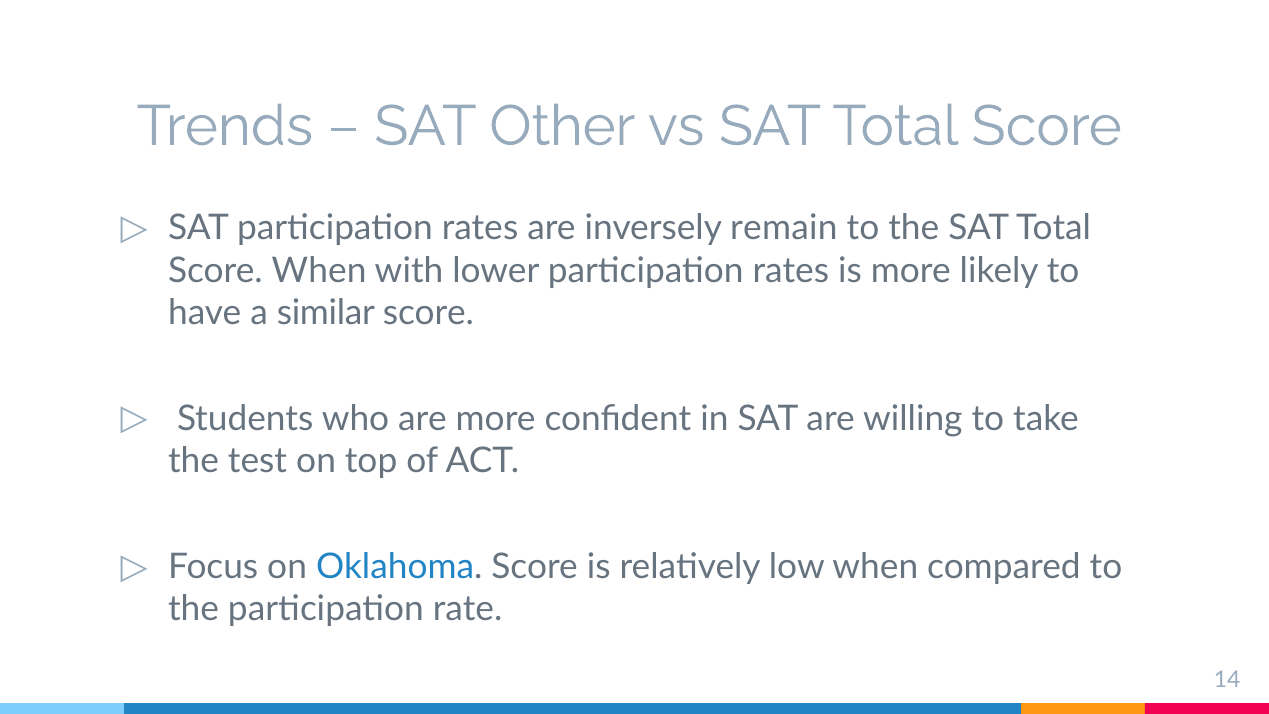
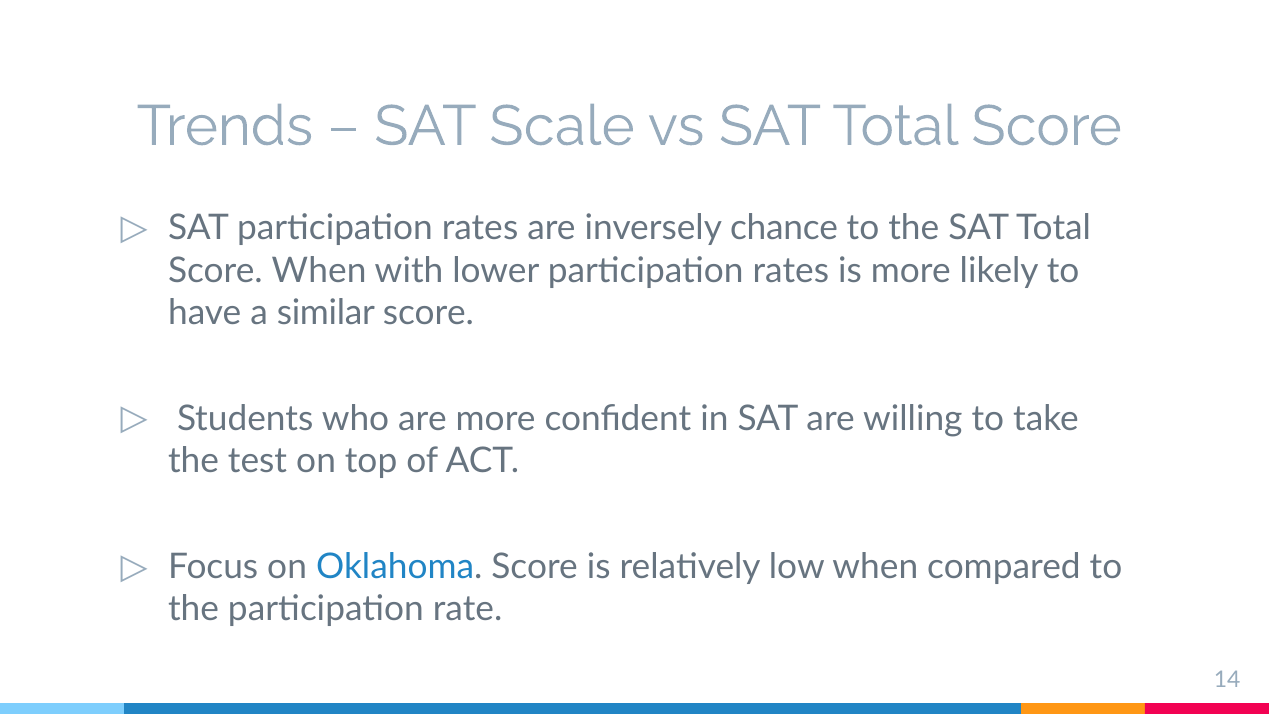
Other: Other -> Scale (562, 126)
remain: remain -> chance (784, 228)
